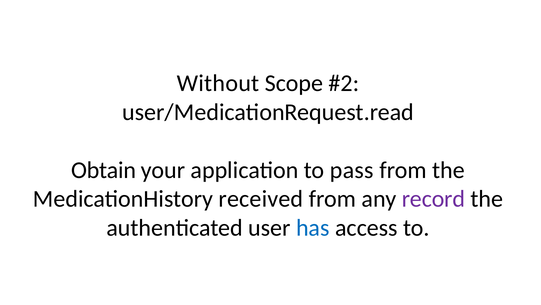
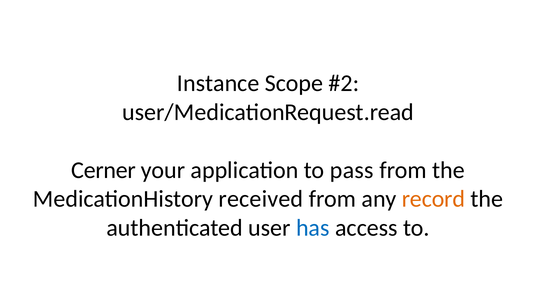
Without: Without -> Instance (218, 83)
Obtain: Obtain -> Cerner (104, 170)
record colour: purple -> orange (433, 199)
